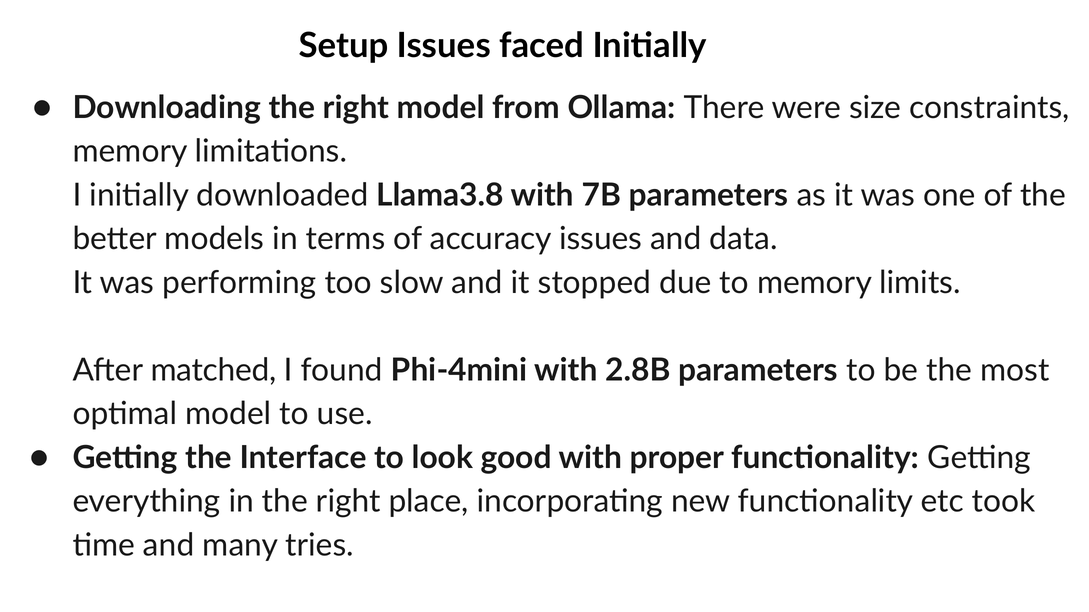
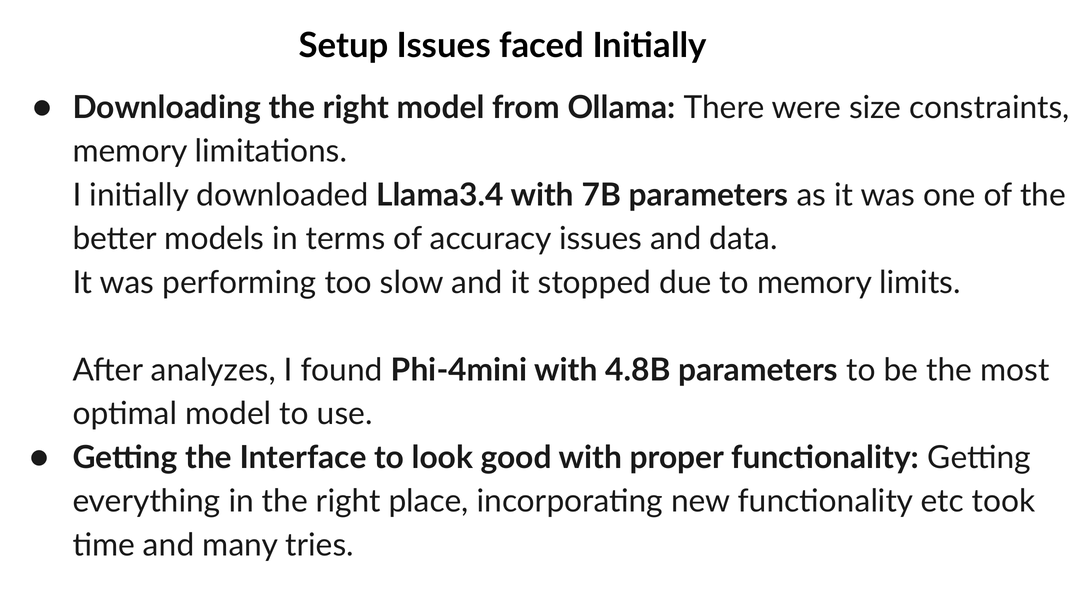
Llama3.8: Llama3.8 -> Llama3.4 (440, 195)
matched: matched -> analyzes (213, 371)
2.8B: 2.8B -> 4.8B (638, 371)
